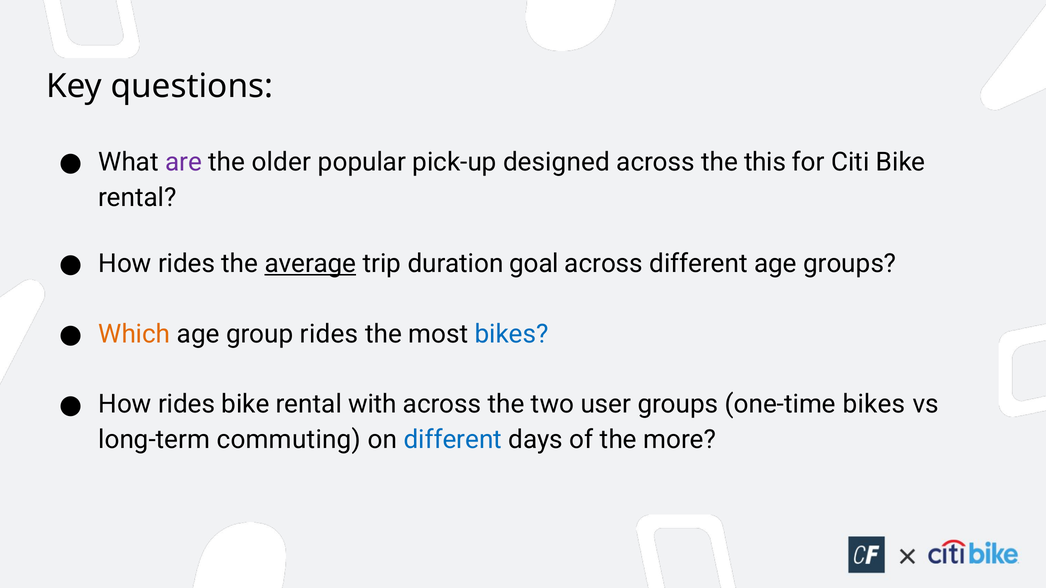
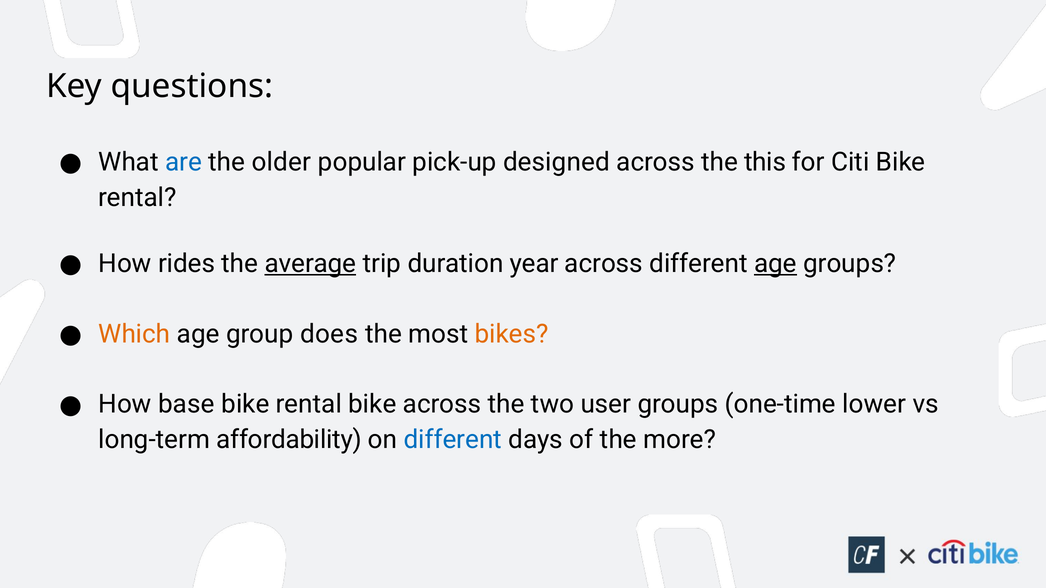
are colour: purple -> blue (184, 162)
goal: goal -> year (534, 264)
age underline: none -> present (775, 264)
group rides: rides -> does (329, 334)
bikes colour: blue -> orange (512, 334)
rides: rides -> base (186, 405)
rental with: with -> bike (372, 405)
one-time bikes: bikes -> lower (874, 405)
commuting: commuting -> affordability (289, 440)
